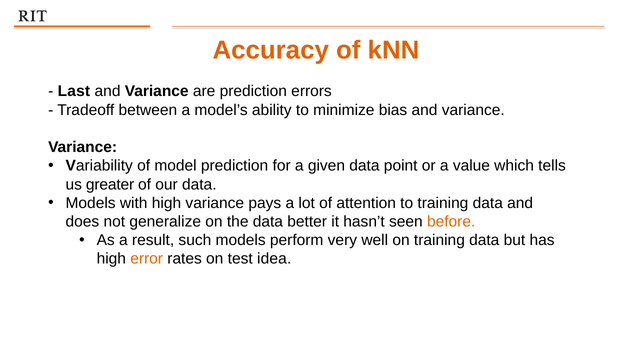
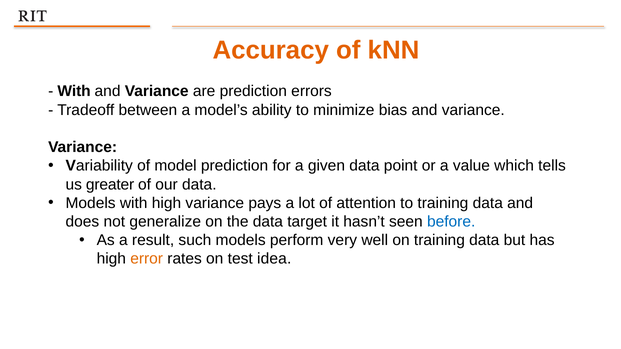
Last: Last -> With (74, 91)
better: better -> target (307, 222)
before colour: orange -> blue (451, 222)
